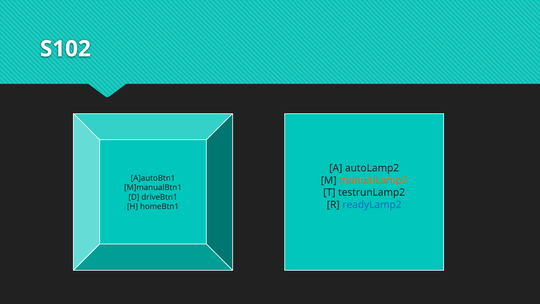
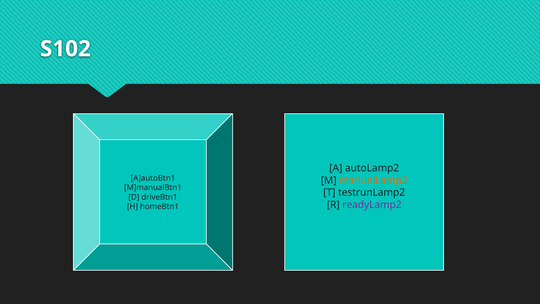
readyLamp2 colour: blue -> purple (372, 205)
